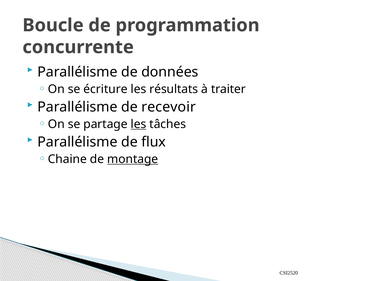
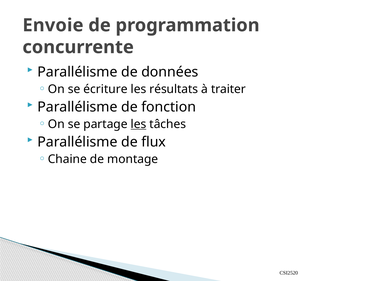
Boucle: Boucle -> Envoie (53, 25)
recevoir: recevoir -> fonction (169, 107)
montage underline: present -> none (133, 159)
